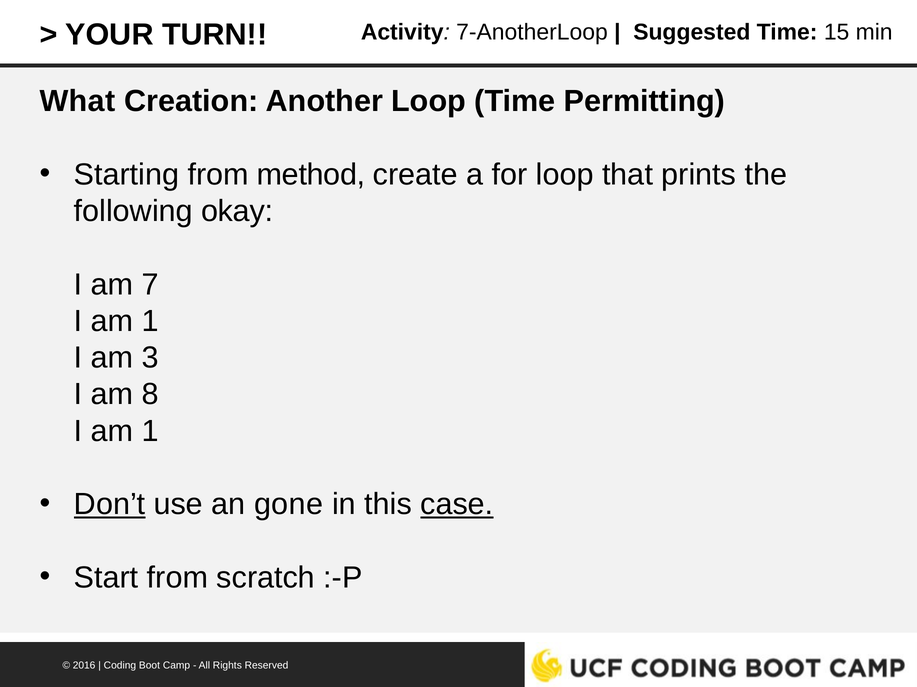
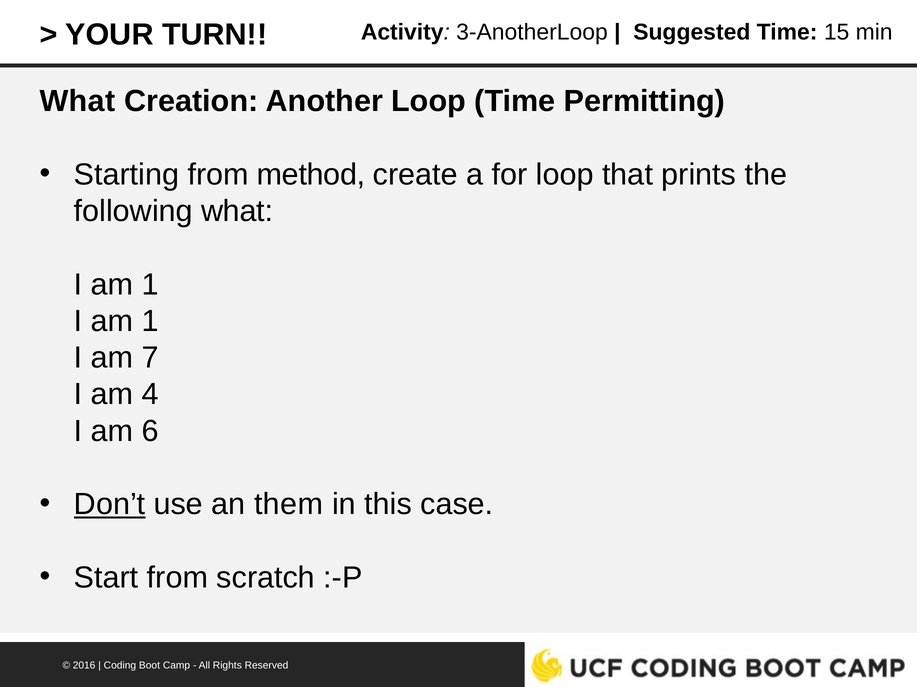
7-AnotherLoop: 7-AnotherLoop -> 3-AnotherLoop (532, 32)
following okay: okay -> what (237, 211)
7: 7 -> 1 (150, 285)
3: 3 -> 7 (150, 358)
8: 8 -> 4 (150, 395)
1: 1 -> 6 (150, 432)
gone: gone -> them (289, 505)
case underline: present -> none (457, 505)
